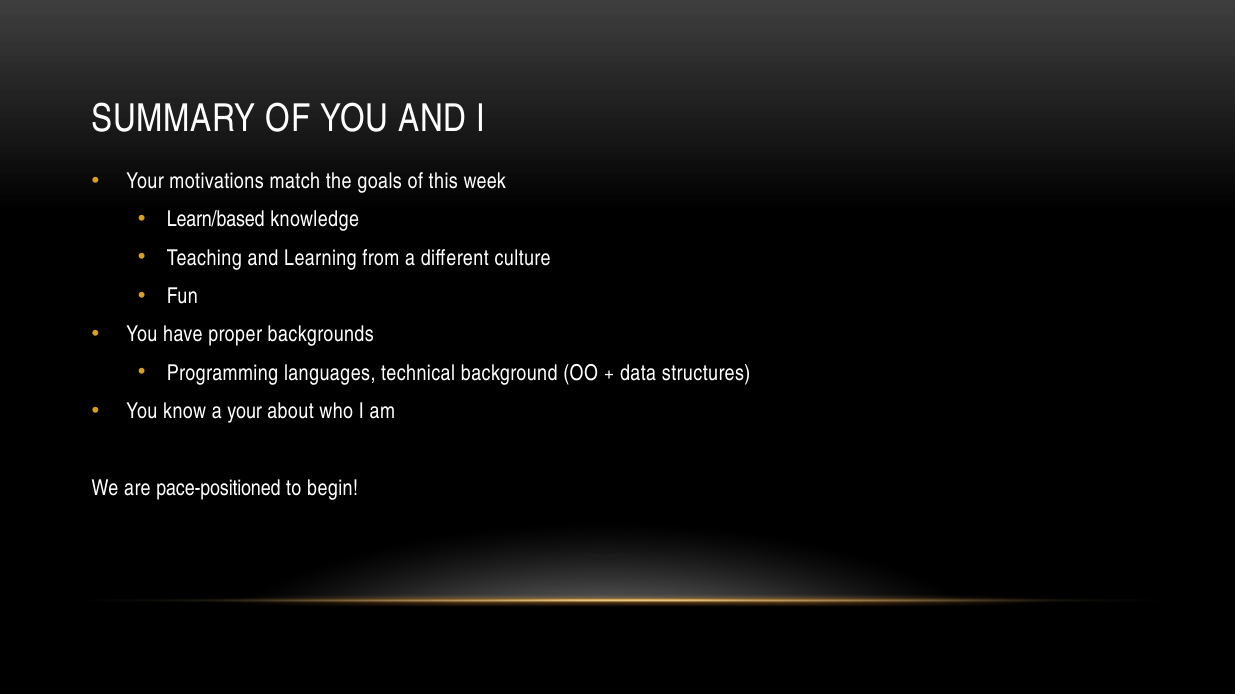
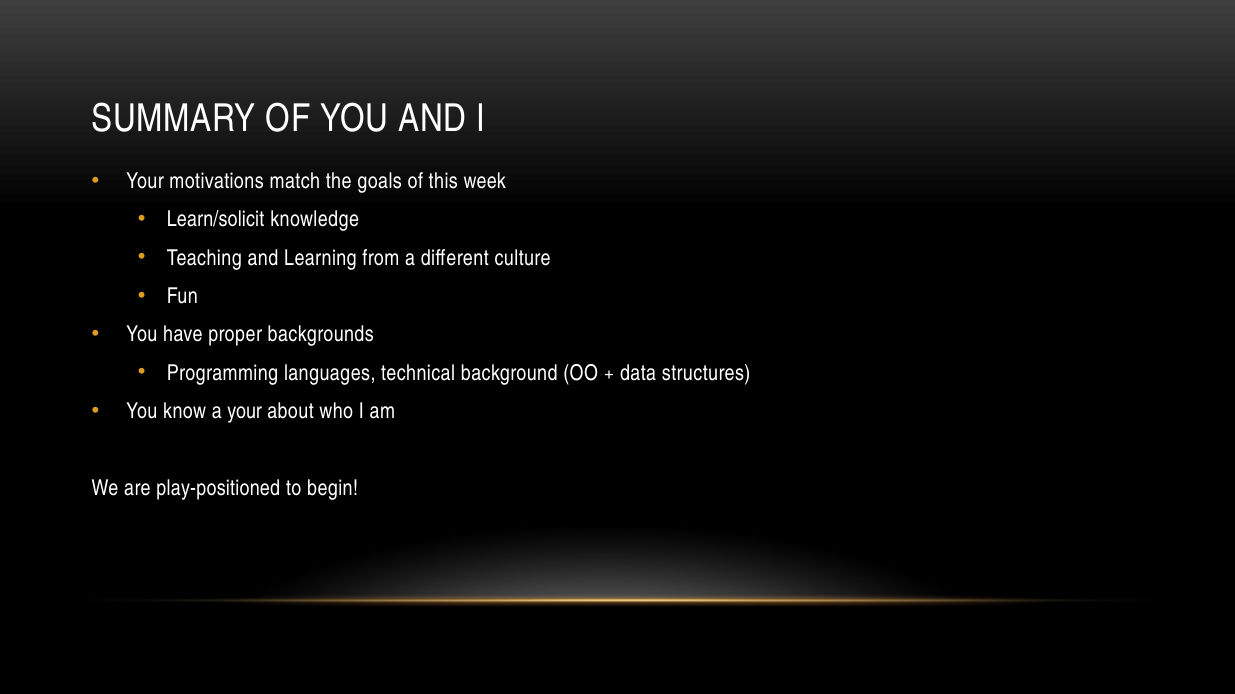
Learn/based: Learn/based -> Learn/solicit (216, 220)
pace-positioned: pace-positioned -> play-positioned (218, 488)
